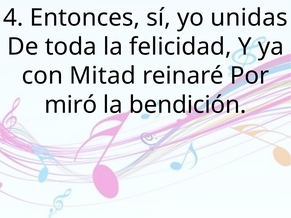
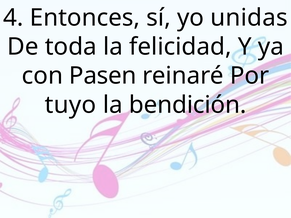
Mitad: Mitad -> Pasen (103, 76)
miró: miró -> tuyo (70, 105)
